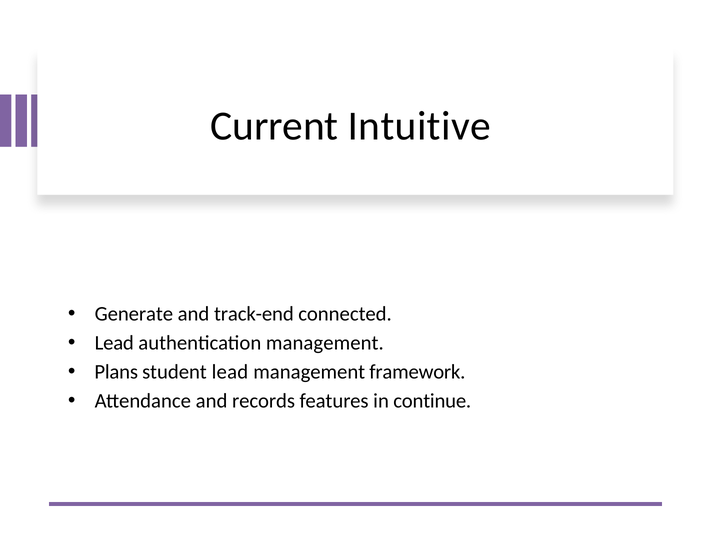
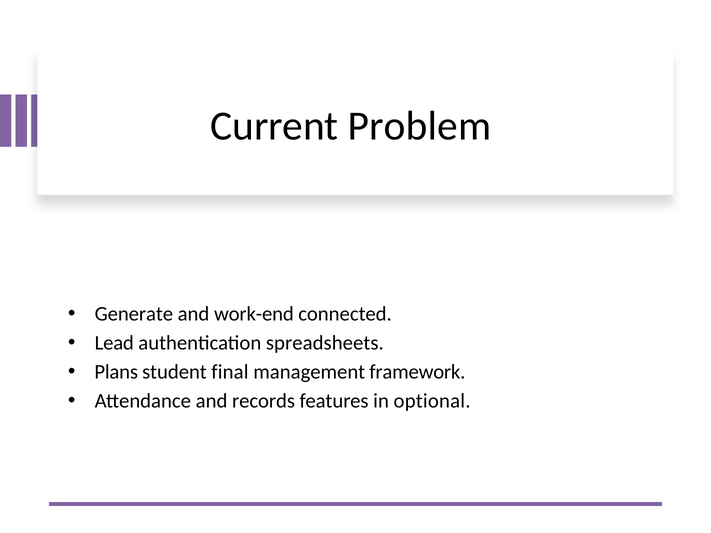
Intuitive: Intuitive -> Problem (419, 126)
track-end: track-end -> work-end (254, 314)
authentication management: management -> spreadsheets (325, 343)
student lead: lead -> final (230, 372)
continue: continue -> optional (432, 401)
